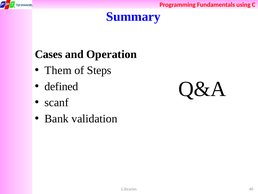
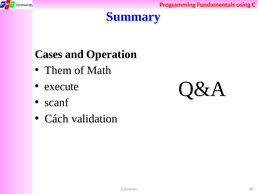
Steps: Steps -> Math (99, 70)
defined: defined -> execute (61, 86)
Bank: Bank -> Cách (57, 118)
